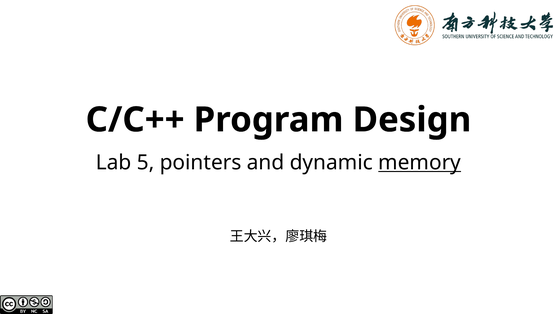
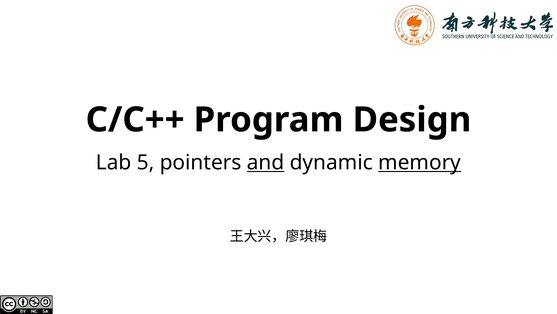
and underline: none -> present (266, 162)
